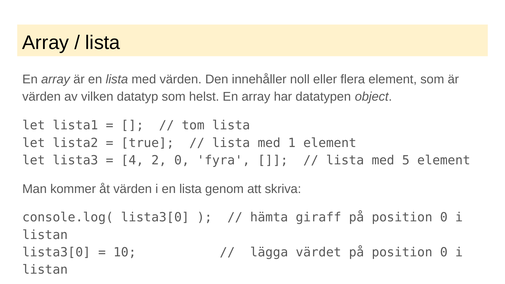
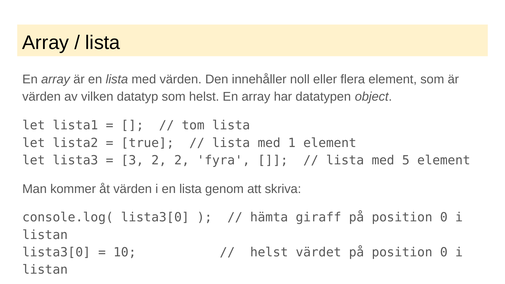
4: 4 -> 3 (132, 160)
2 0: 0 -> 2 (182, 160)
lägga: lägga -> helst (269, 252)
